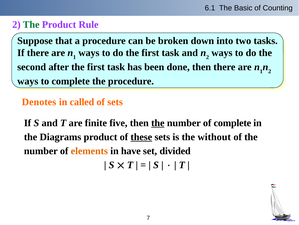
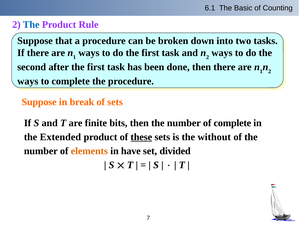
The colour: green -> blue (31, 24)
Denotes: Denotes -> Suppose (39, 102)
called: called -> break (82, 102)
five: five -> bits (118, 123)
the underline: present -> none (158, 123)
Diagrams: Diagrams -> Extended (60, 137)
